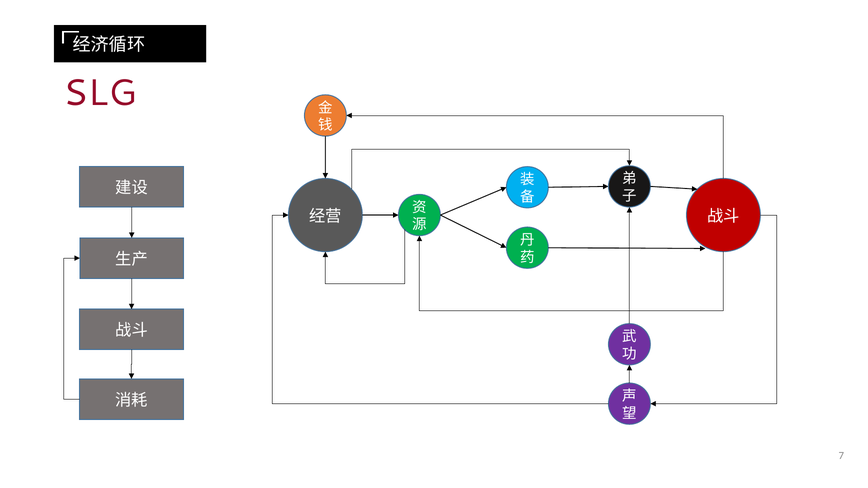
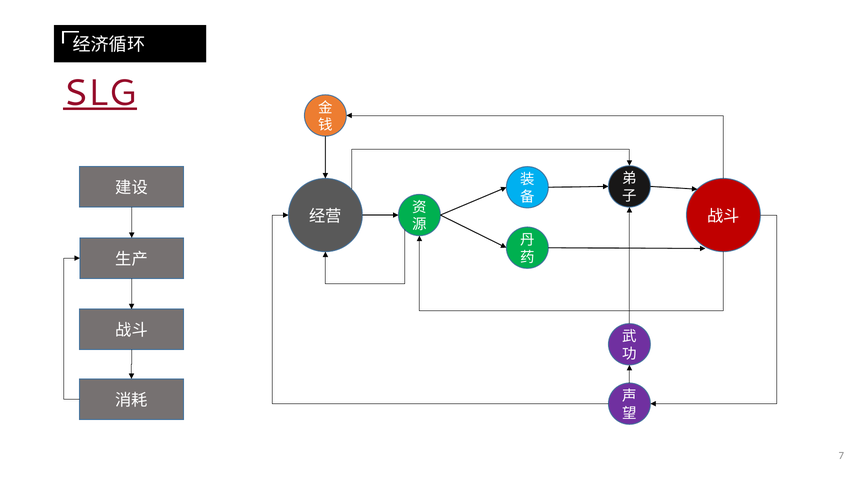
SLG underline: none -> present (100, 93)
